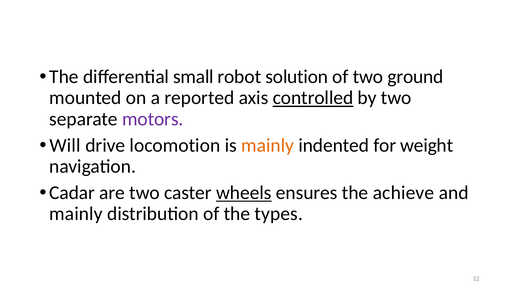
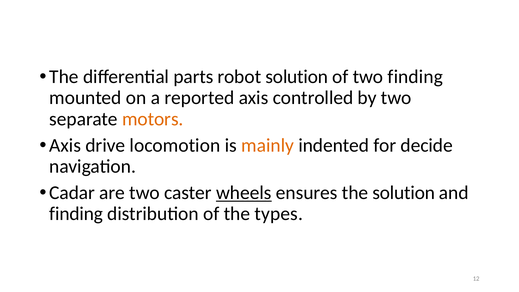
small: small -> parts (193, 77)
two ground: ground -> finding (415, 77)
controlled underline: present -> none (313, 98)
motors colour: purple -> orange (153, 119)
Will: Will -> Axis (65, 145)
weight: weight -> decide (427, 145)
the achieve: achieve -> solution (404, 193)
mainly: mainly -> finding (76, 214)
